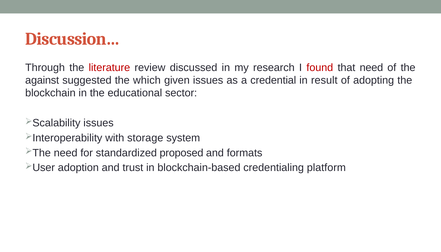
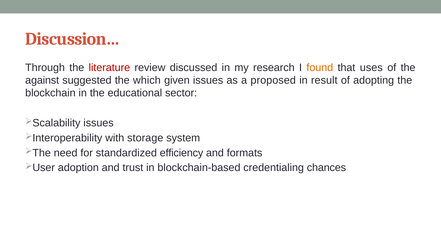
found colour: red -> orange (320, 68)
that need: need -> uses (371, 68)
credential: credential -> proposed (273, 80)
proposed: proposed -> efficiency (182, 153)
platform: platform -> chances (326, 168)
